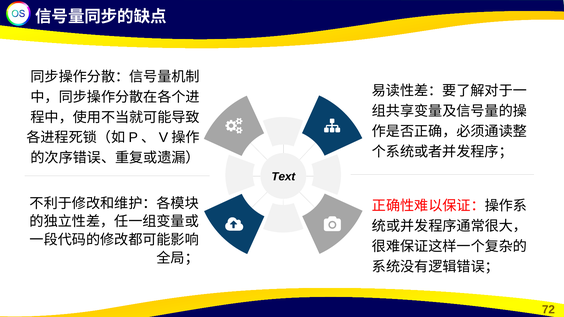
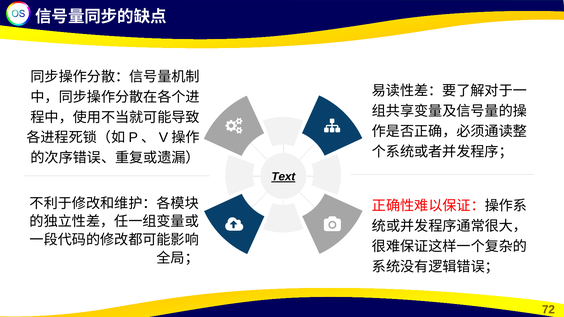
Text underline: none -> present (283, 177)
